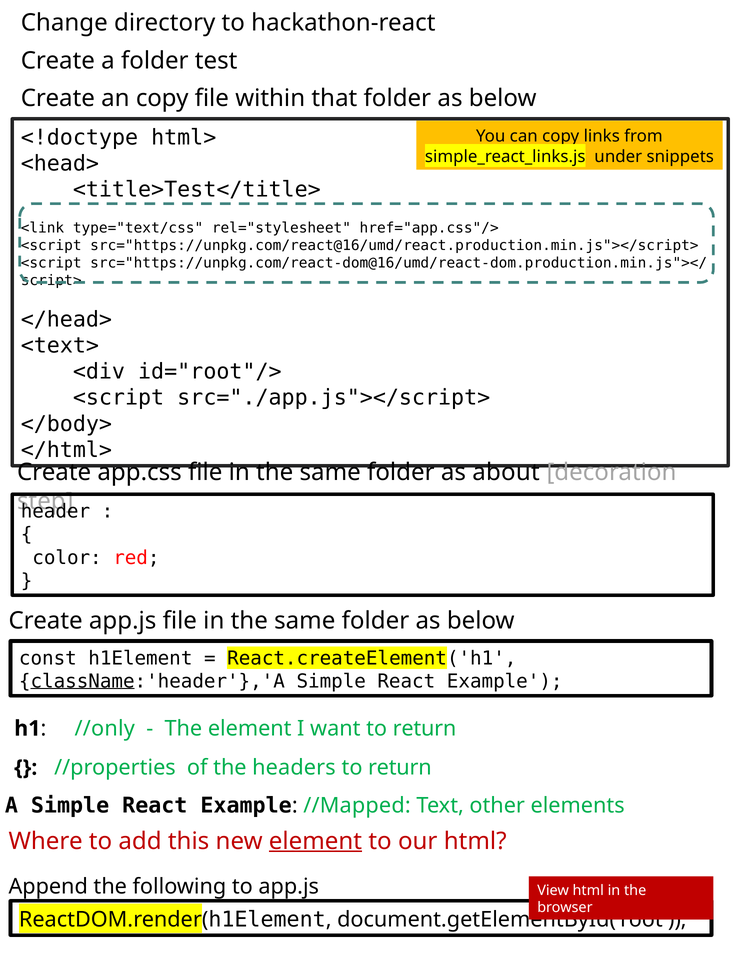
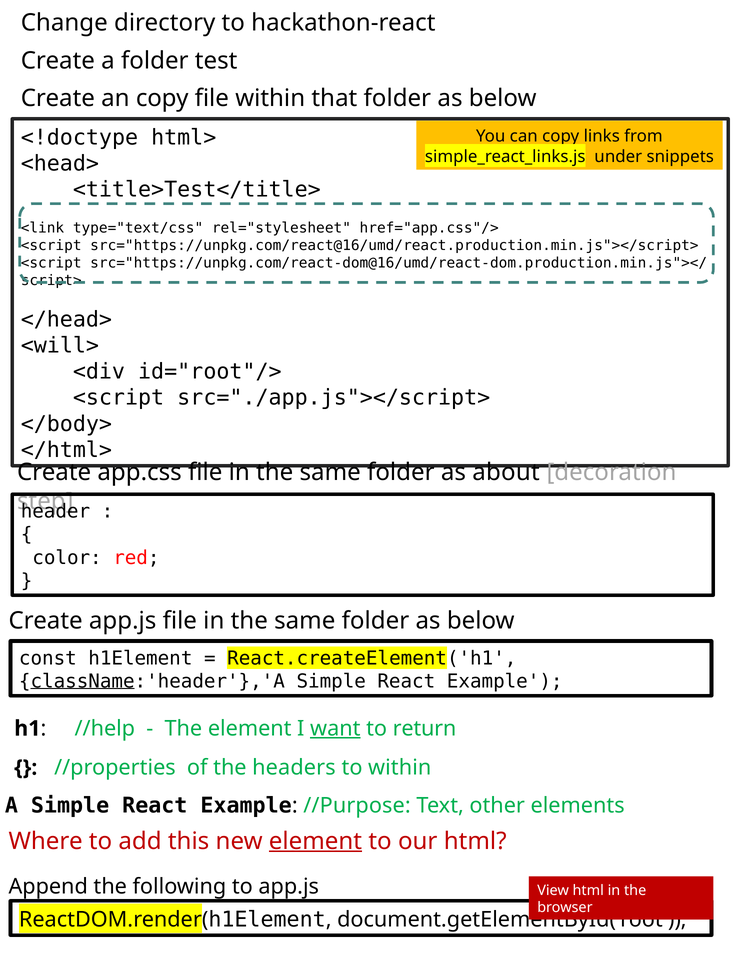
<text>: <text> -> <will> (60, 346)
//only: //only -> //help (105, 728)
want underline: none -> present (335, 728)
return: return -> within (400, 767)
//Mapped: //Mapped -> //Purpose (357, 805)
